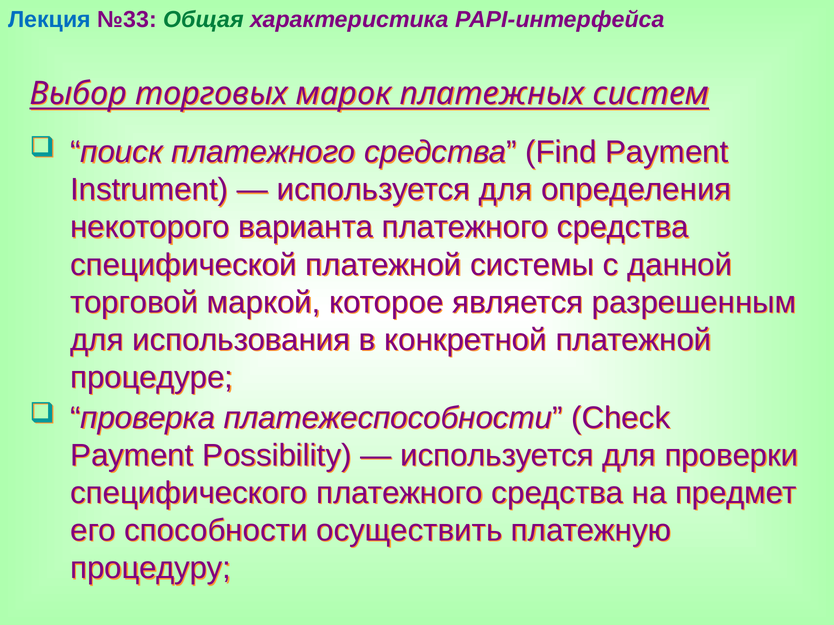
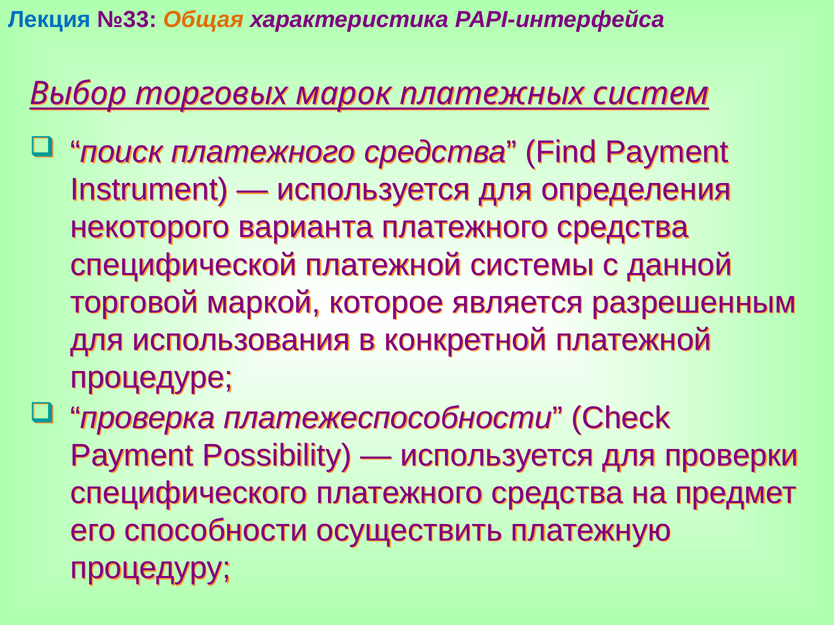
Общая colour: green -> orange (204, 20)
